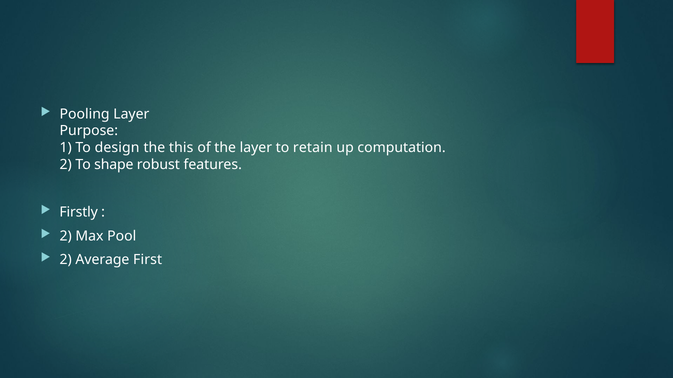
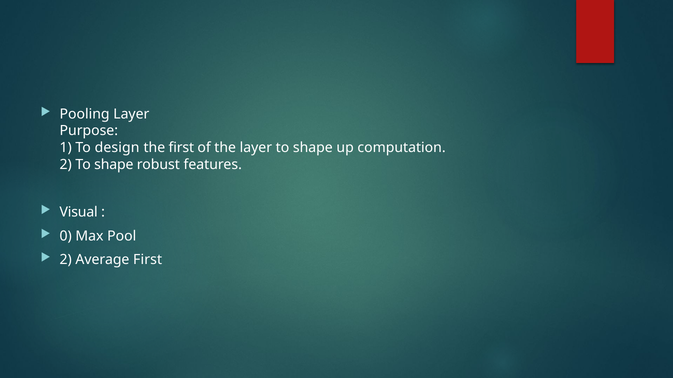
the this: this -> first (181, 148)
layer to retain: retain -> shape (313, 148)
Firstly: Firstly -> Visual (79, 212)
2: 2 -> 0 (66, 236)
